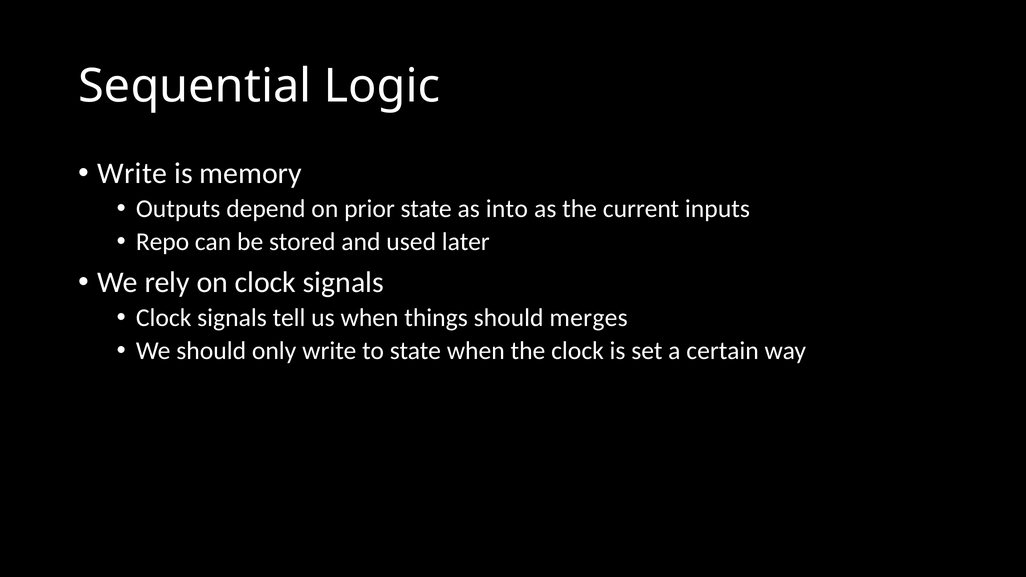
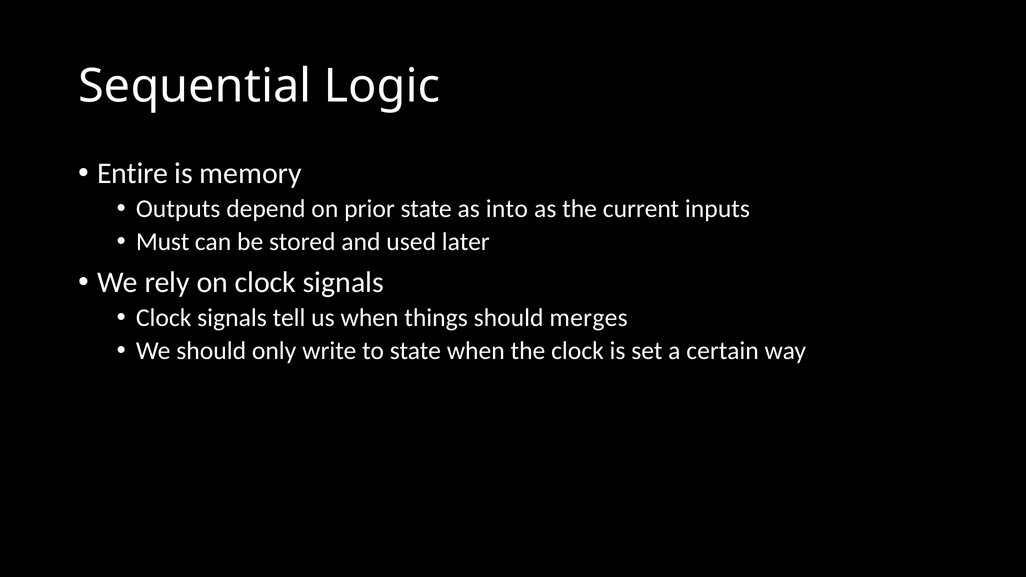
Write: Write -> Entire (133, 173)
Repo: Repo -> Must (163, 242)
